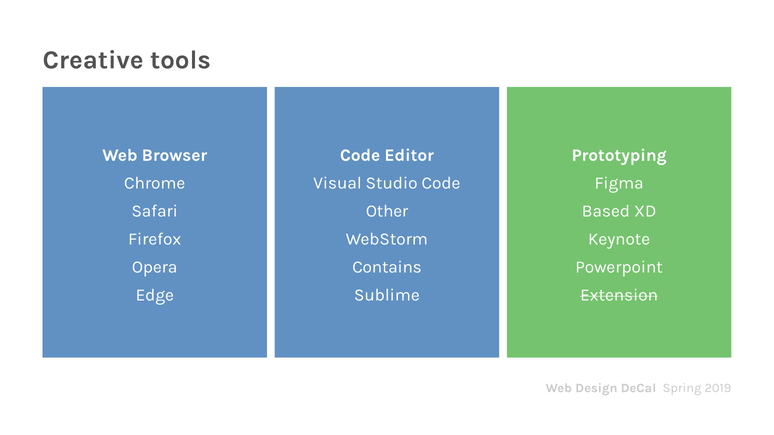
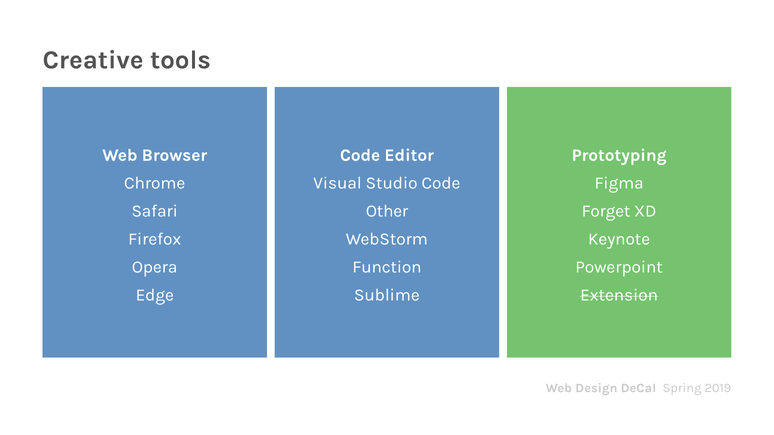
Based: Based -> Forget (606, 211)
Contains: Contains -> Function (387, 267)
